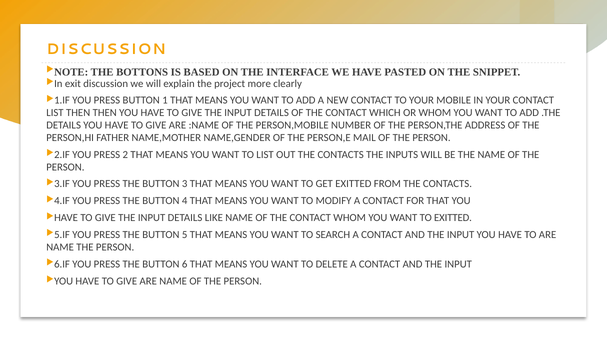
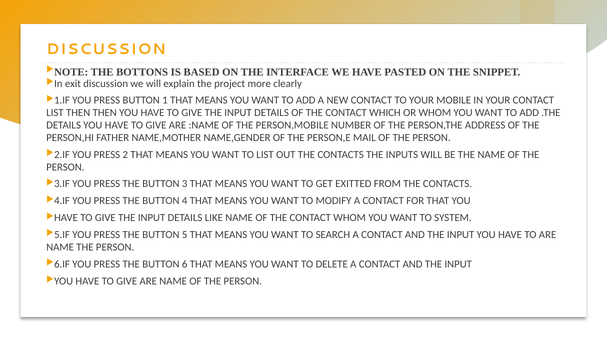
TO EXITTED: EXITTED -> SYSTEM (453, 218)
